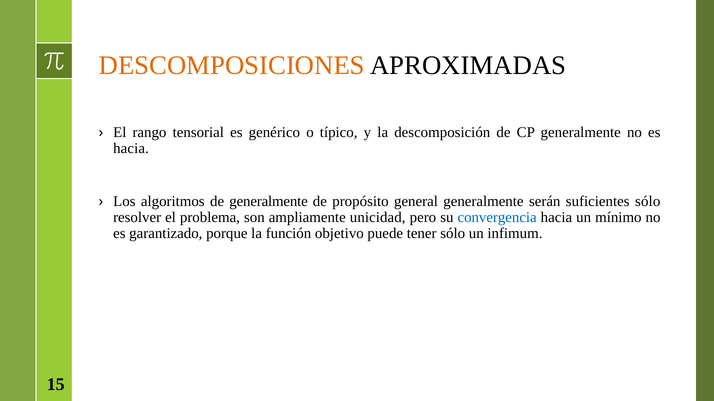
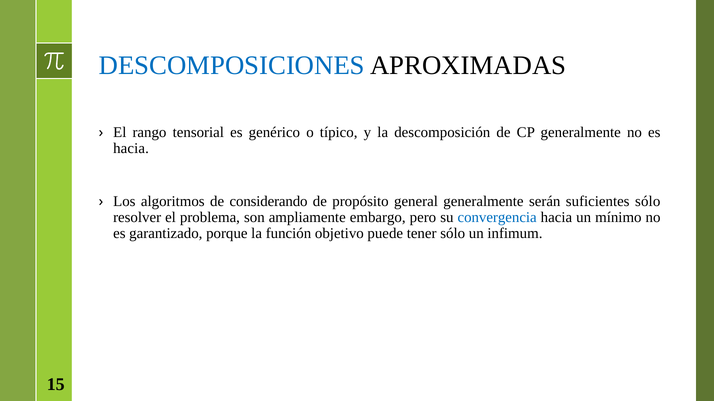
DESCOMPOSICIONES colour: orange -> blue (232, 66)
de generalmente: generalmente -> considerando (269, 202)
unicidad: unicidad -> embargo (378, 218)
